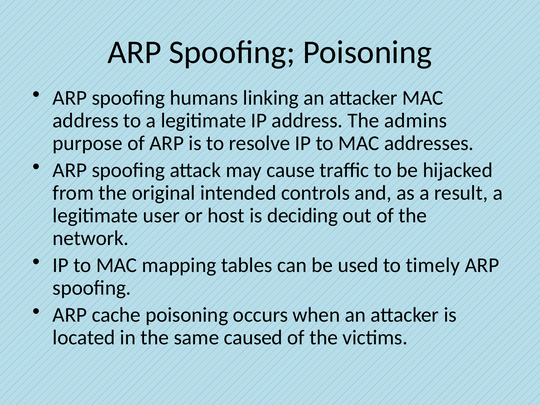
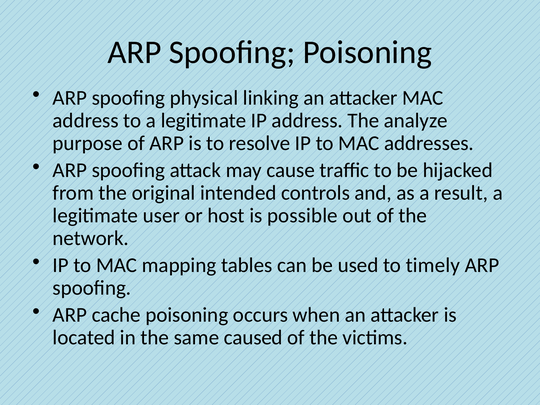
humans: humans -> physical (204, 98)
admins: admins -> analyze (416, 120)
deciding: deciding -> possible (302, 216)
